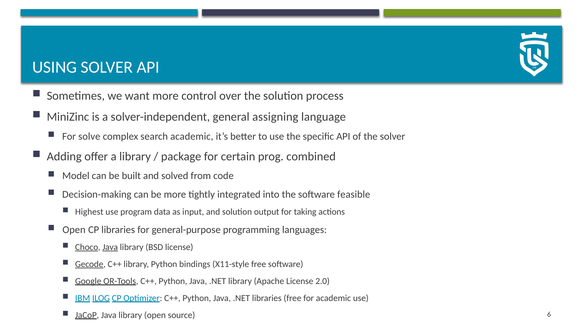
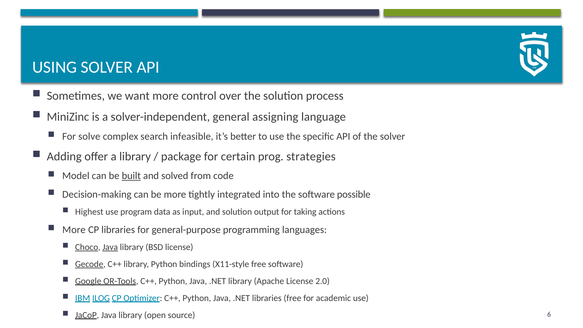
search academic: academic -> infeasible (192, 136)
combined: combined -> strategies (311, 156)
built underline: none -> present (131, 176)
feasible: feasible -> possible (354, 194)
Open: Open -> More (74, 230)
